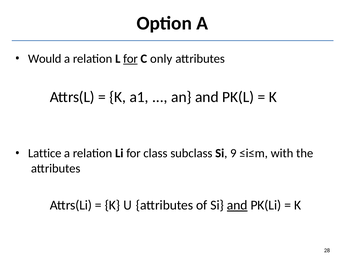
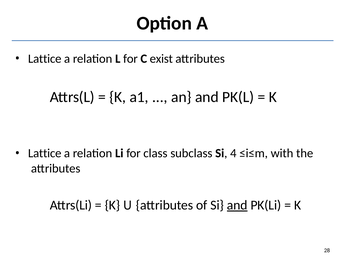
Would: Would -> Lattice (45, 59)
for underline: present -> none (130, 59)
only: only -> exist (161, 59)
9: 9 -> 4 (233, 153)
